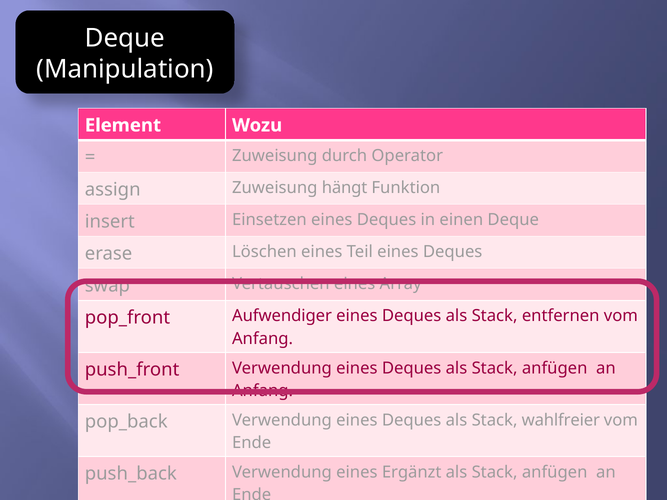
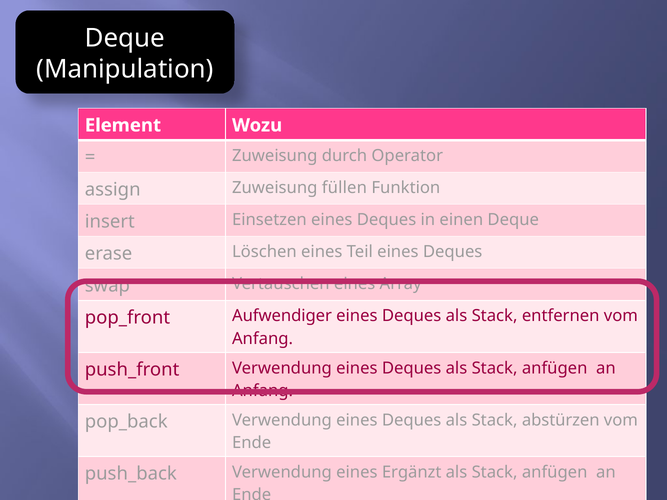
hängt: hängt -> füllen (344, 188)
wahlfreier: wahlfreier -> abstürzen (561, 420)
